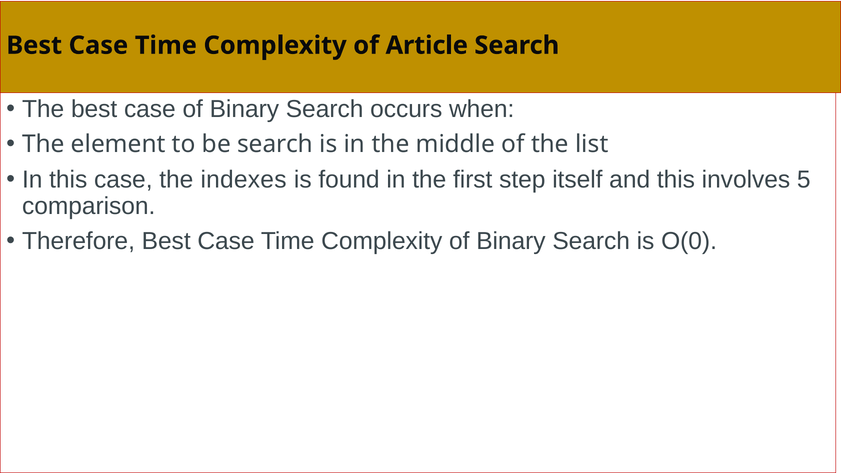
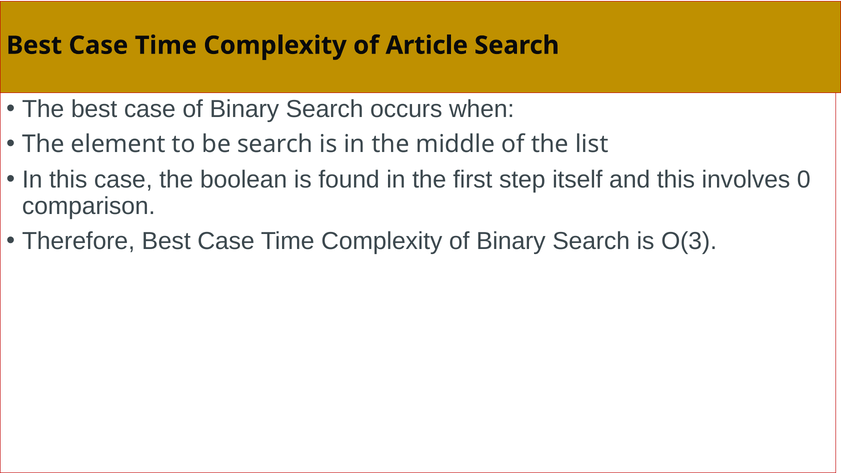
indexes: indexes -> boolean (244, 179)
5: 5 -> 0 (804, 179)
O(0: O(0 -> O(3 (689, 241)
